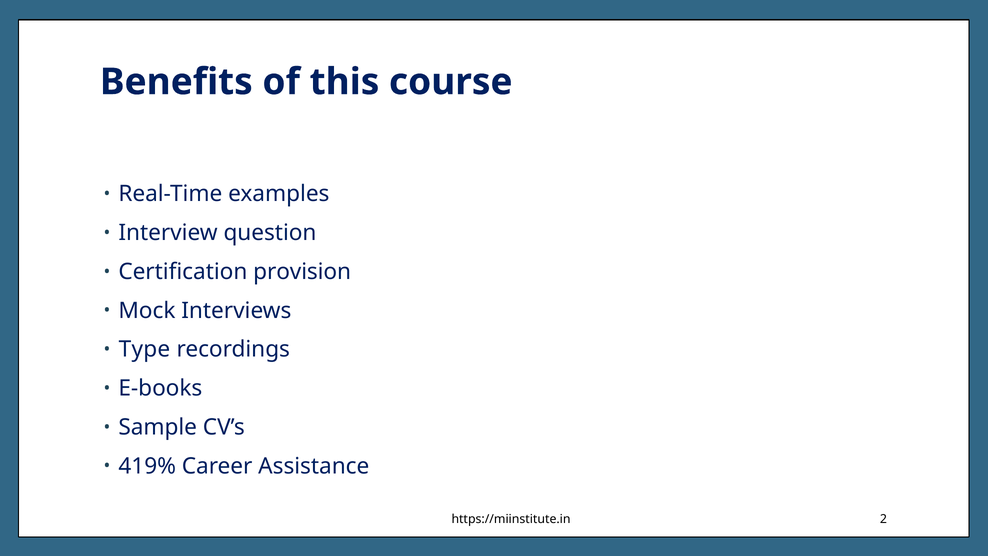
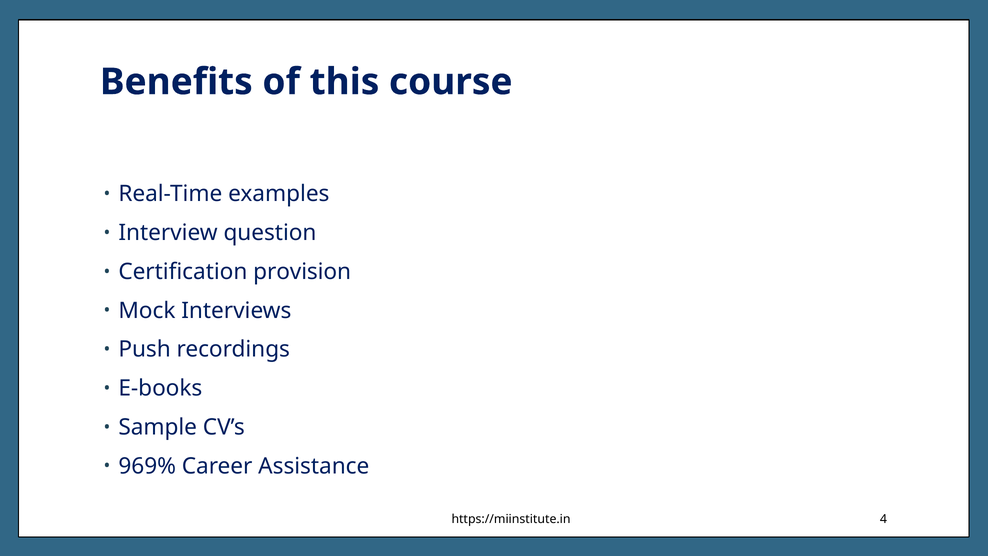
Type: Type -> Push (145, 349)
419%: 419% -> 969% (147, 466)
2: 2 -> 4 (883, 519)
